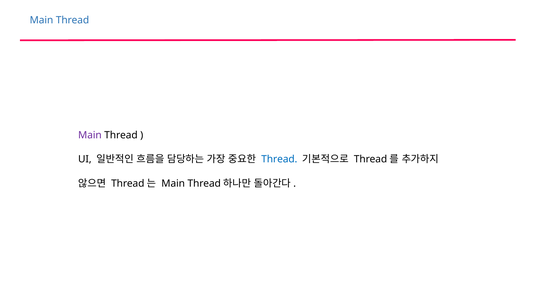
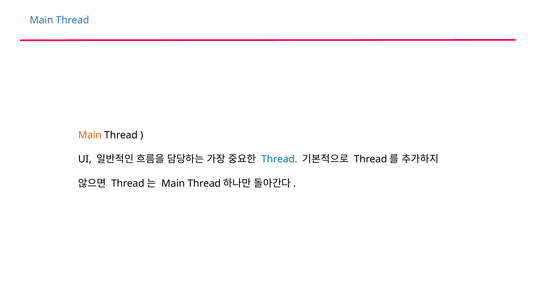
Main colour: purple -> orange (90, 135)
